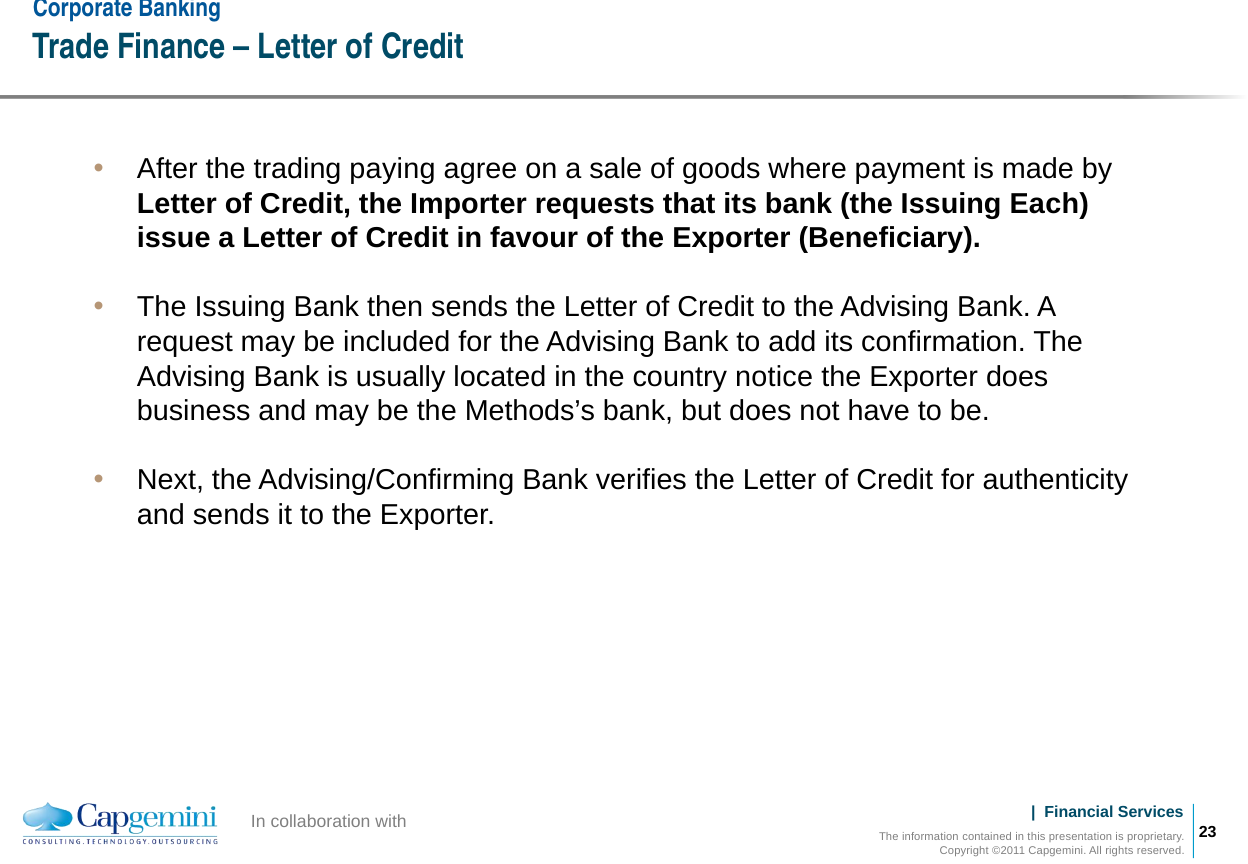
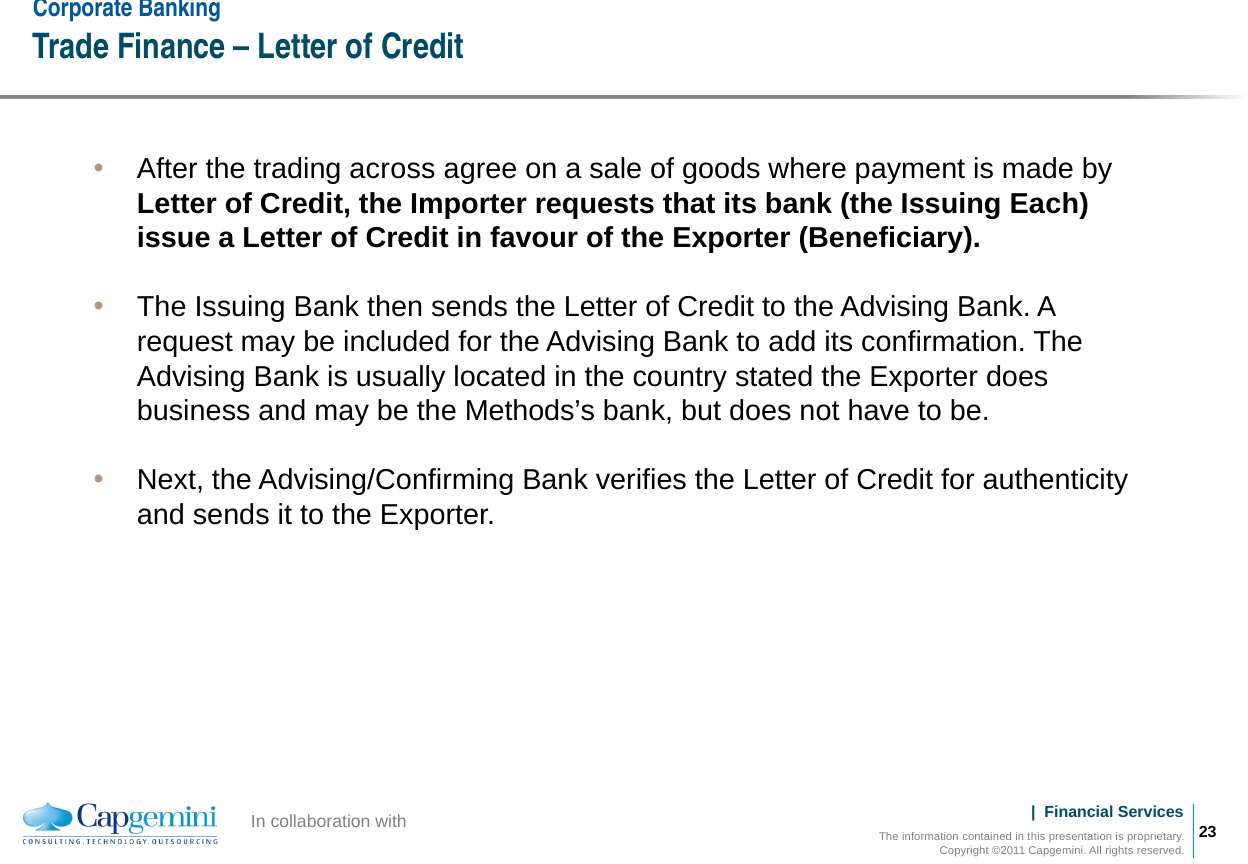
paying: paying -> across (393, 169)
notice: notice -> stated (774, 377)
